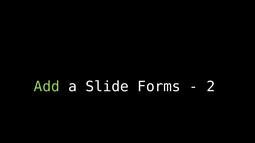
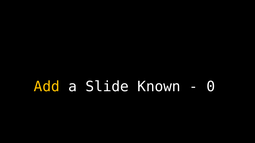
Add colour: light green -> yellow (47, 87)
Forms: Forms -> Known (159, 87)
2: 2 -> 0 (211, 87)
